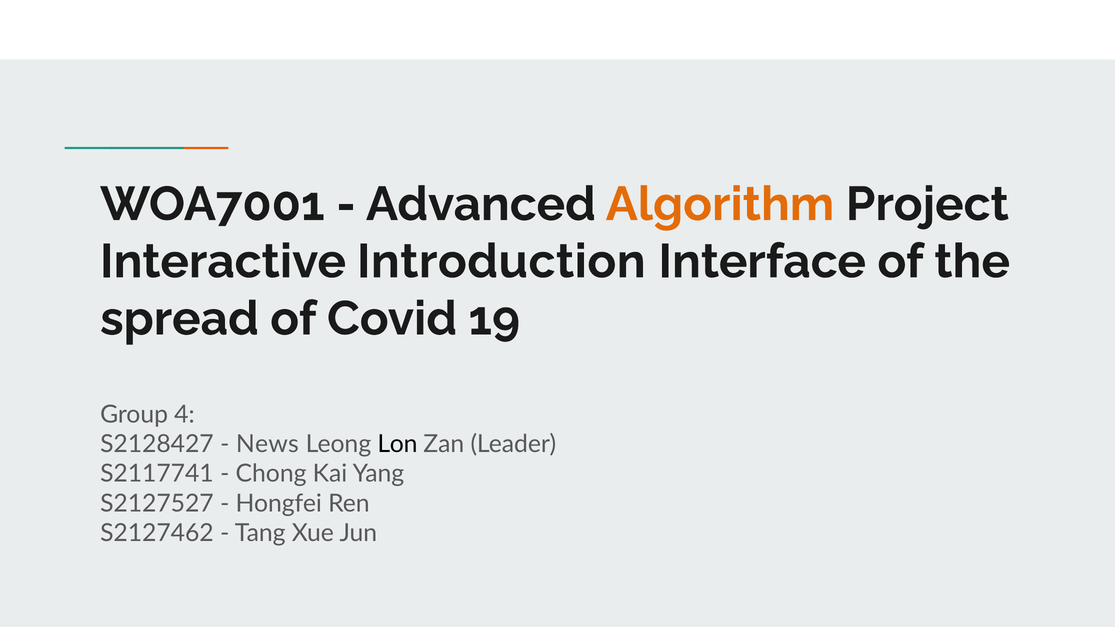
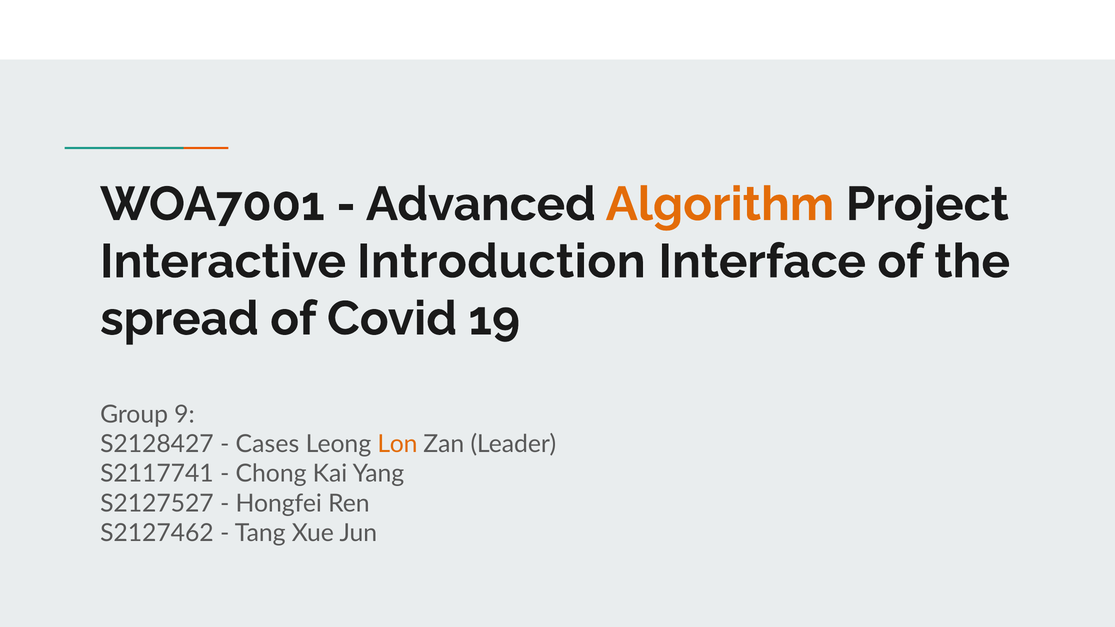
4: 4 -> 9 (184, 415)
News: News -> Cases (267, 444)
Lon colour: black -> orange (397, 444)
